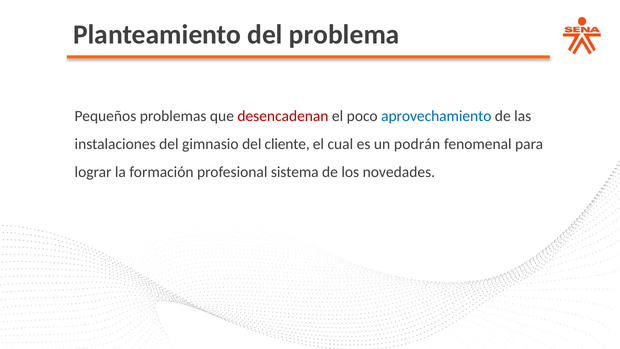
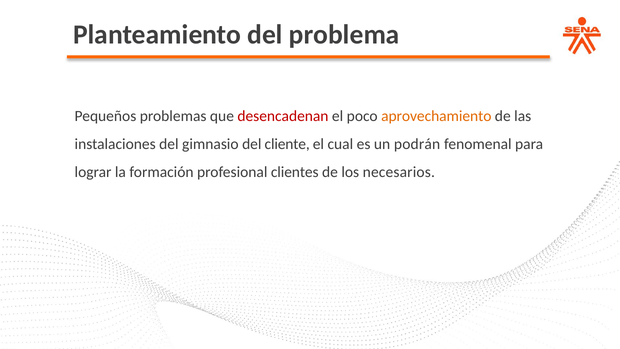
aprovechamiento colour: blue -> orange (436, 116)
sistema: sistema -> clientes (295, 172)
novedades: novedades -> necesarios (399, 172)
